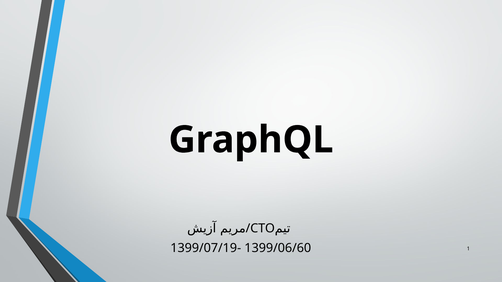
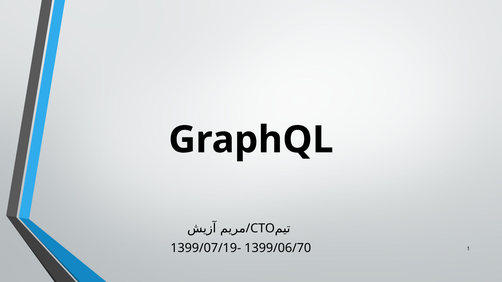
1399/06/60: 1399/06/60 -> 1399/06/70 (278, 248)
